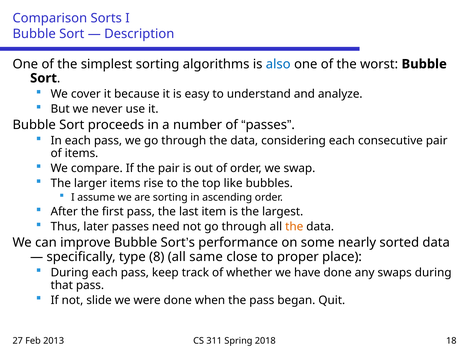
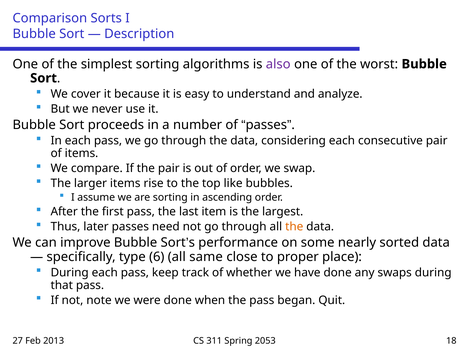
also colour: blue -> purple (278, 64)
8: 8 -> 6 (157, 257)
slide: slide -> note (99, 300)
2018: 2018 -> 2053 (265, 341)
